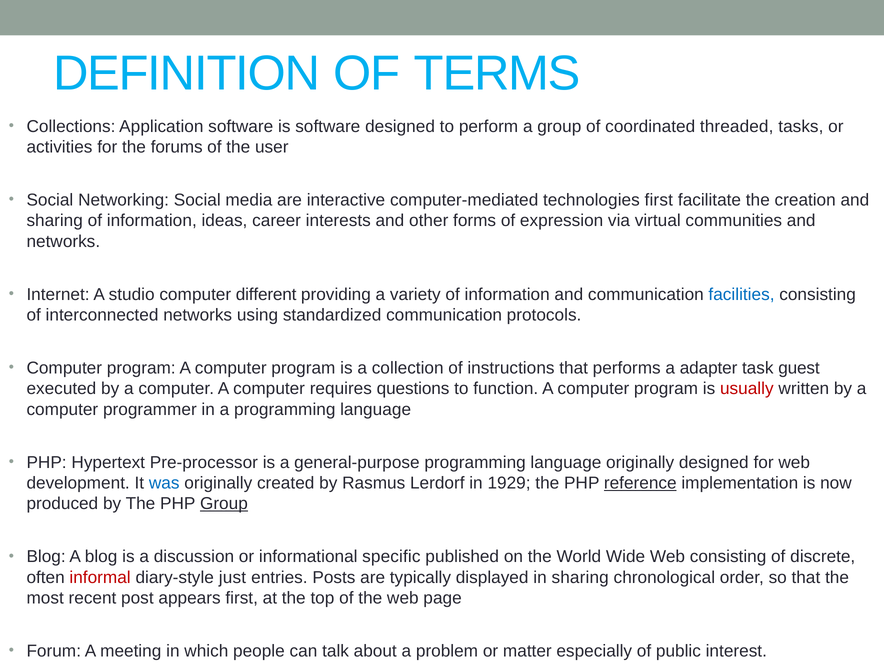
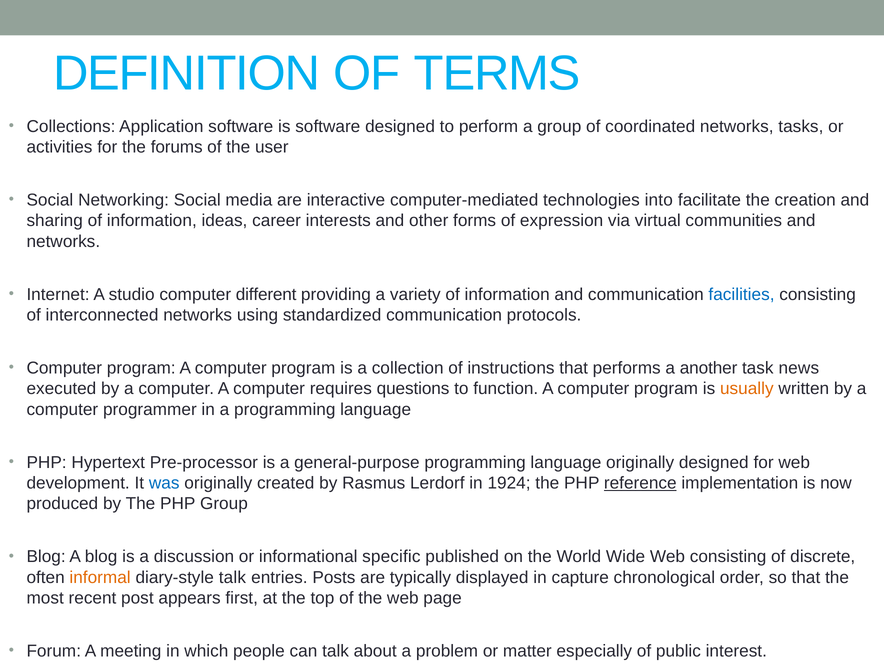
coordinated threaded: threaded -> networks (737, 126)
technologies first: first -> into (659, 200)
adapter: adapter -> another (709, 368)
guest: guest -> news (799, 368)
usually colour: red -> orange (747, 389)
1929: 1929 -> 1924 (509, 483)
Group underline: present -> none (224, 504)
informal colour: red -> orange (100, 577)
diary-style just: just -> talk (232, 577)
in sharing: sharing -> capture (580, 577)
